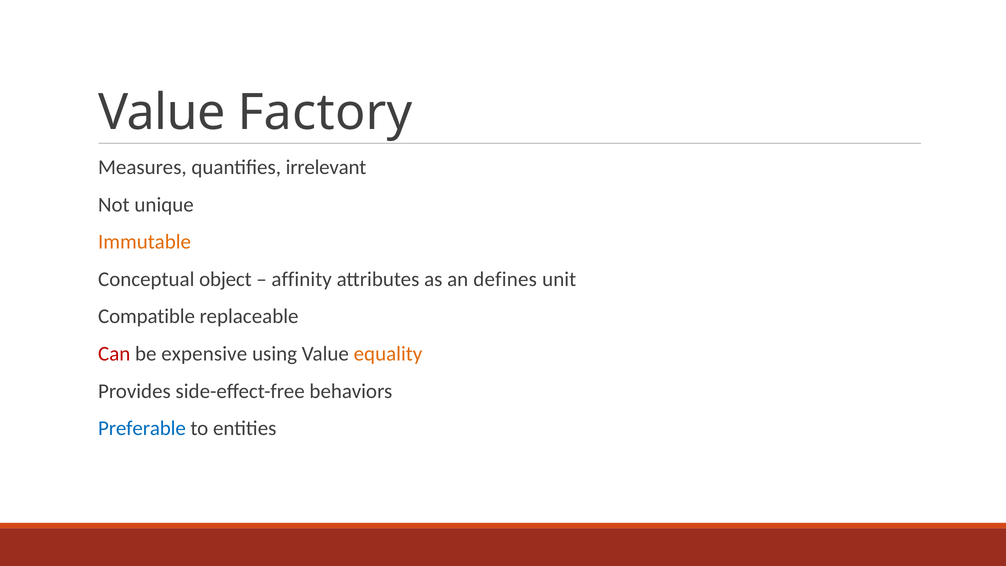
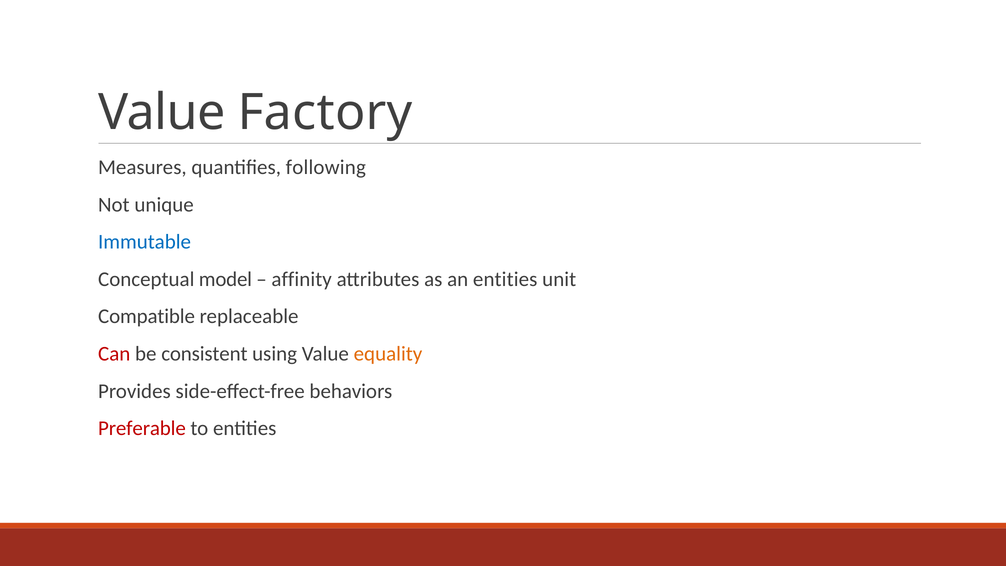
irrelevant: irrelevant -> following (326, 167)
Immutable colour: orange -> blue (145, 242)
object: object -> model (225, 279)
an defines: defines -> entities (505, 279)
expensive: expensive -> consistent (204, 354)
Preferable colour: blue -> red (142, 428)
